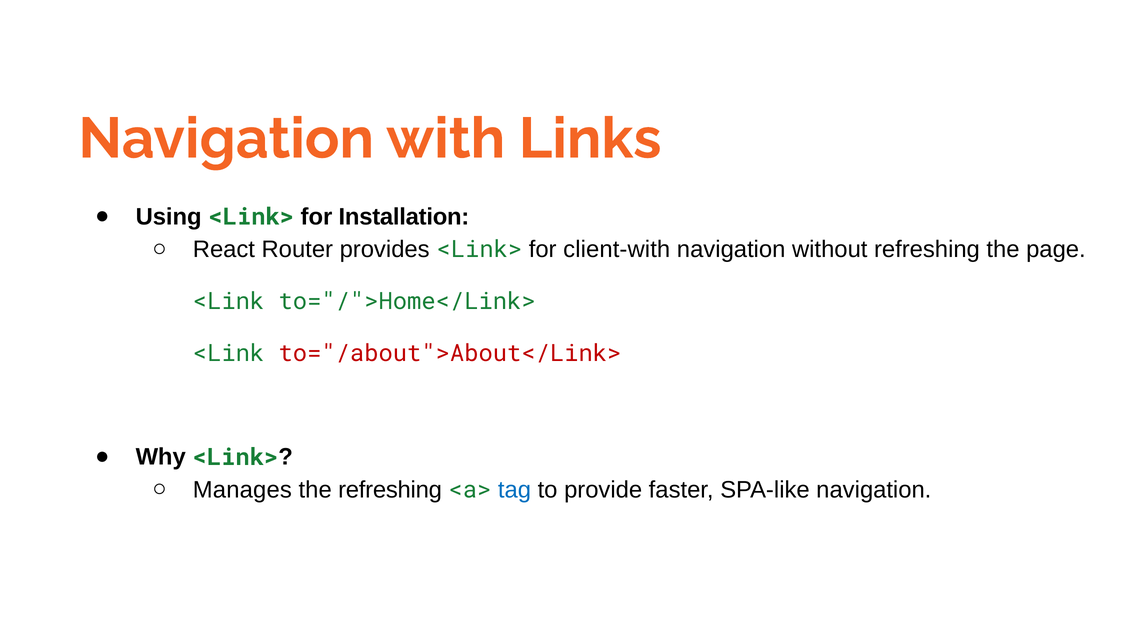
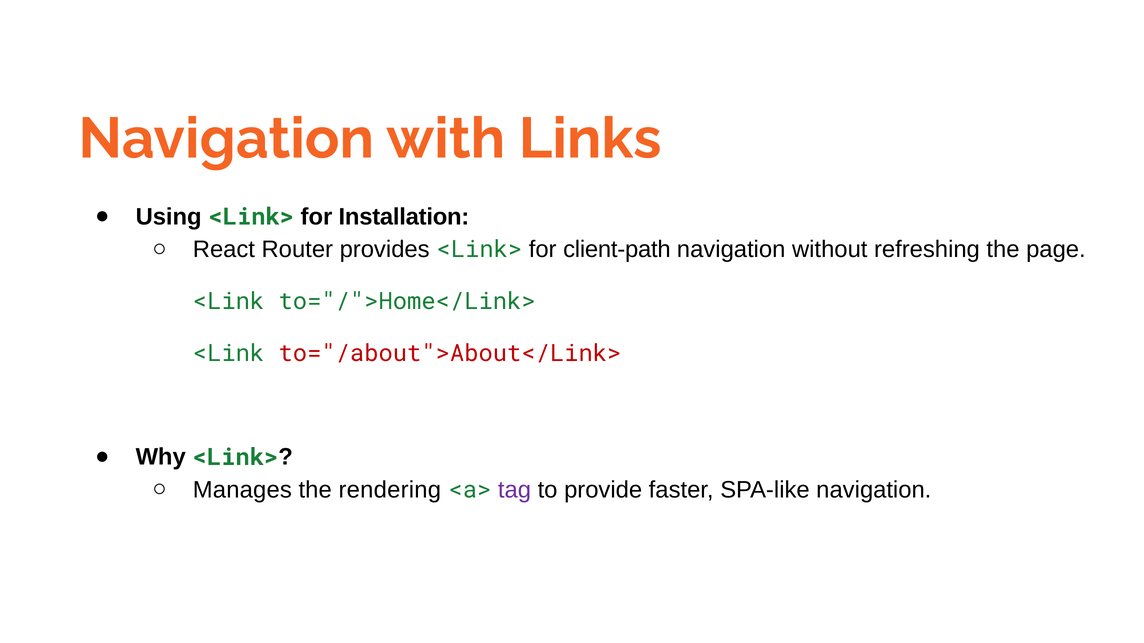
client-with: client-with -> client-path (617, 250)
the refreshing: refreshing -> rendering (390, 490)
tag colour: blue -> purple (514, 490)
